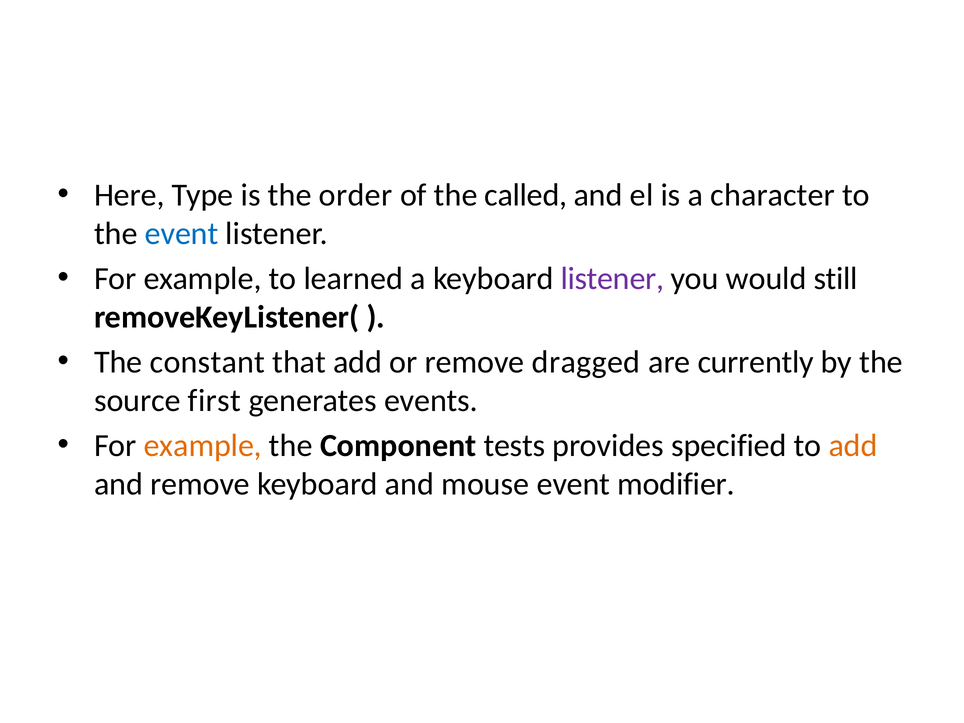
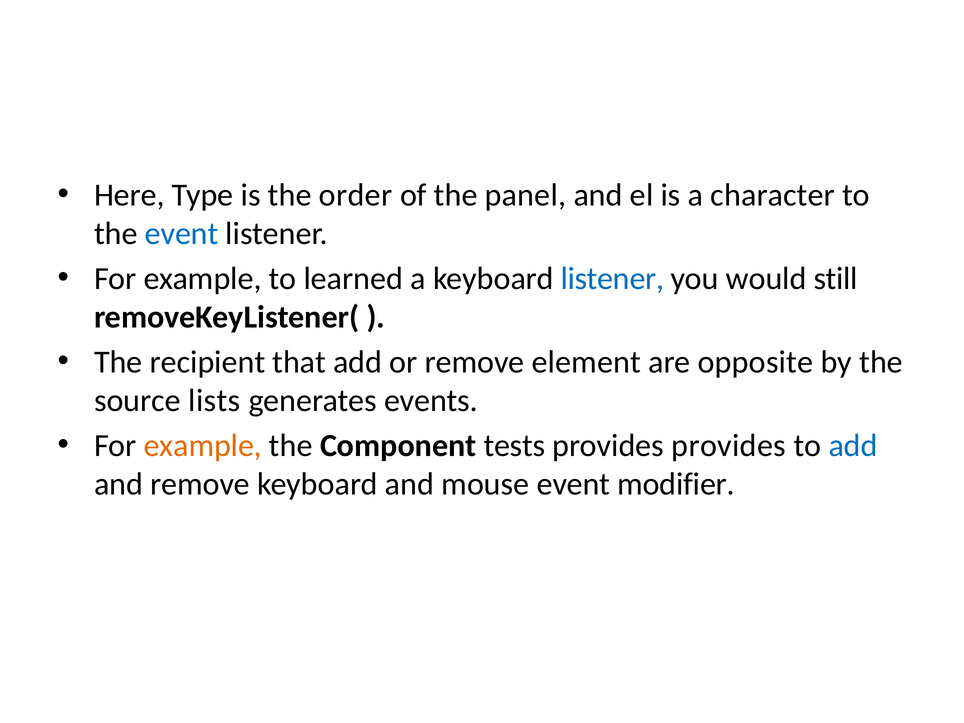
called: called -> panel (526, 195)
listener colour: purple -> blue (612, 279)
constant: constant -> recipient (208, 362)
dragged: dragged -> element (586, 362)
currently: currently -> opposite (755, 362)
first: first -> lists (214, 401)
provides specified: specified -> provides (729, 446)
add colour: orange -> blue (853, 446)
